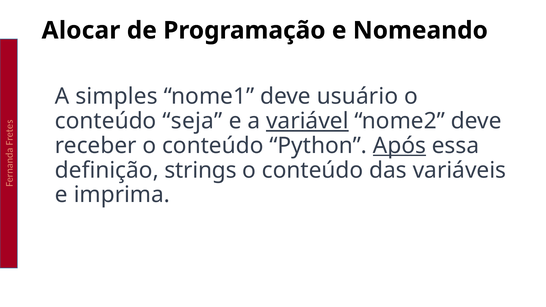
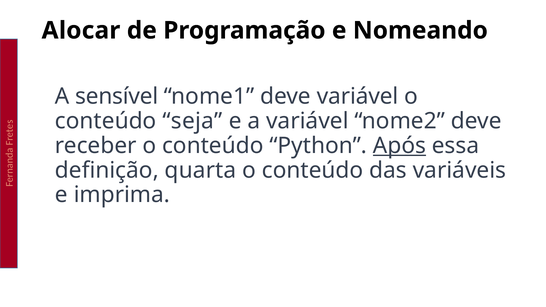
simples: simples -> sensível (117, 97)
deve usuário: usuário -> variável (358, 97)
variável underline: present -> none (307, 121)
strings: strings -> quarta (200, 170)
